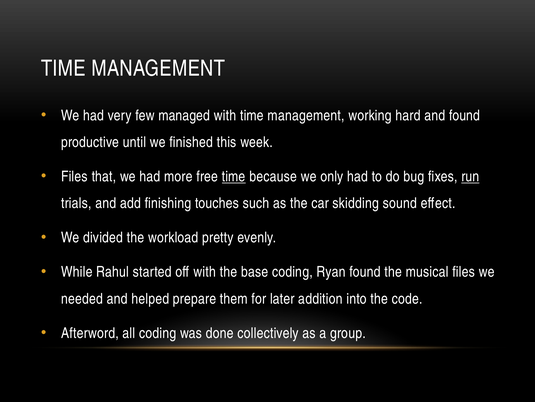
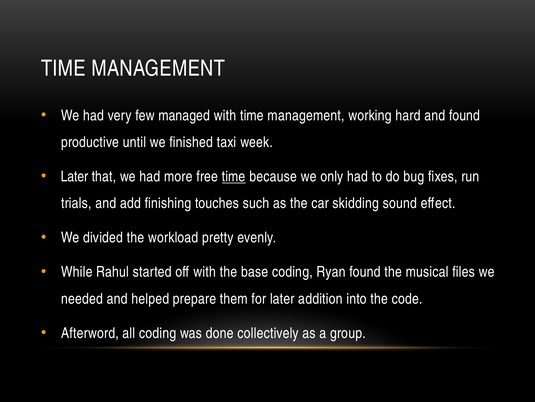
this: this -> taxi (227, 142)
Files: Files -> Later (75, 176)
run underline: present -> none (470, 176)
